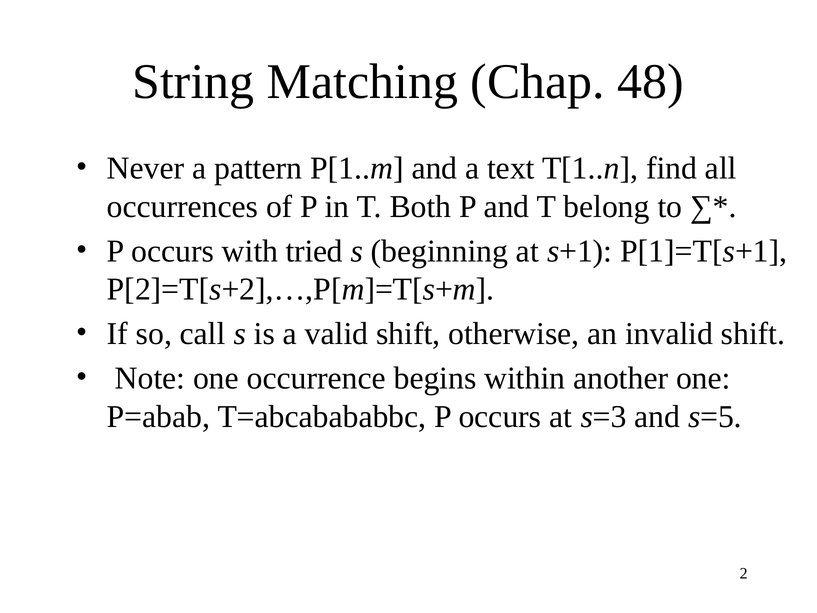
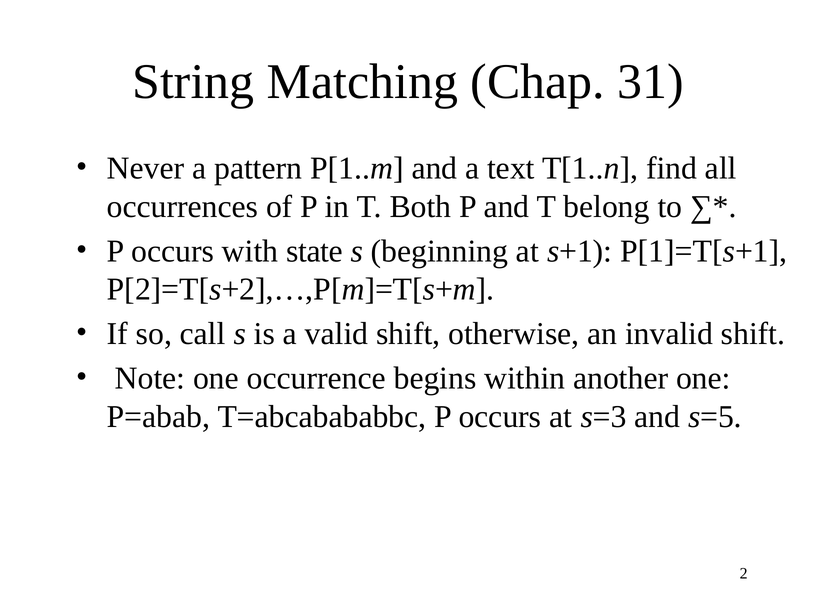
48: 48 -> 31 (651, 82)
tried: tried -> state (314, 251)
